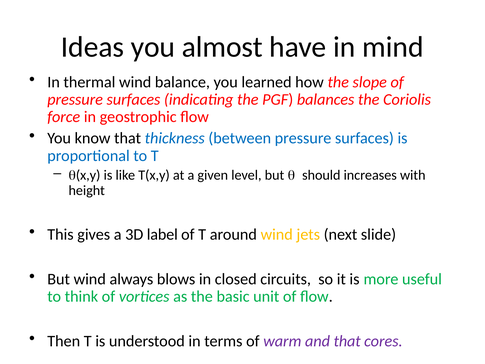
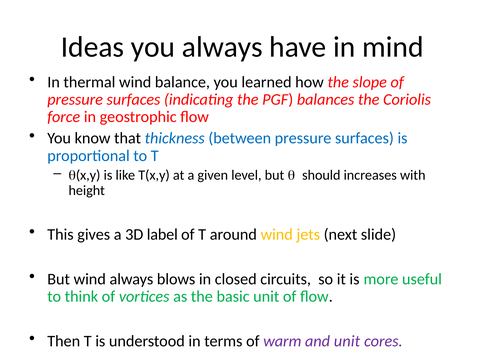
you almost: almost -> always (222, 47)
and that: that -> unit (347, 341)
